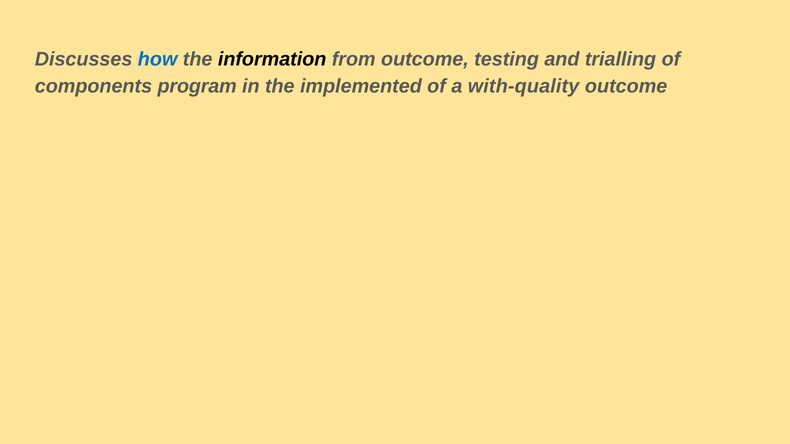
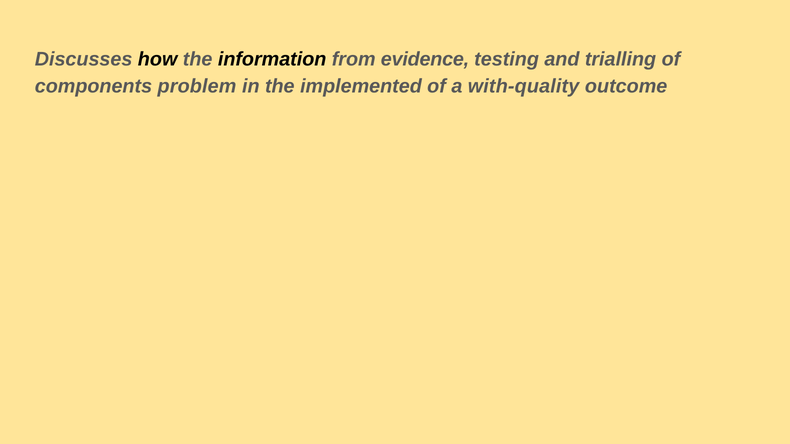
how colour: blue -> black (158, 59)
from outcome: outcome -> evidence (425, 59)
program: program -> problem (197, 86)
